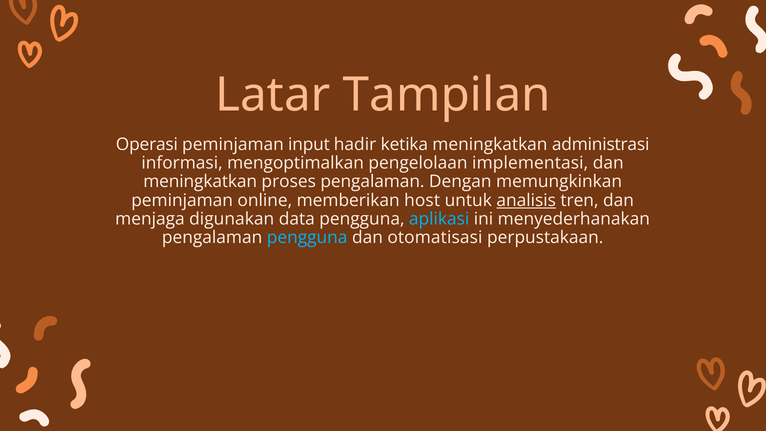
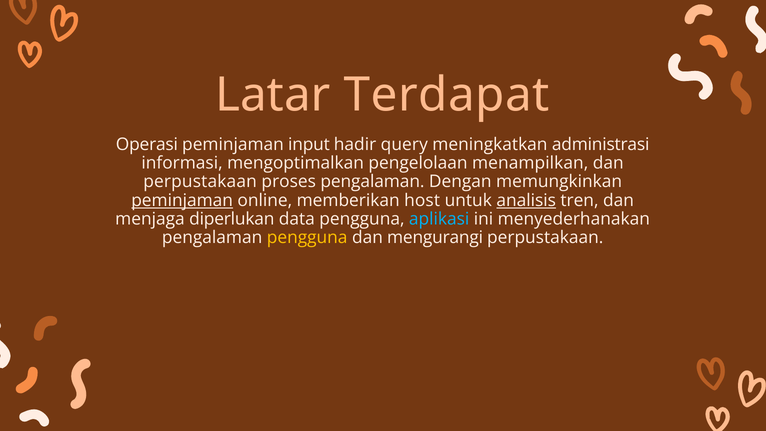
Tampilan: Tampilan -> Terdapat (447, 95)
ketika: ketika -> query (404, 145)
implementasi: implementasi -> menampilkan (530, 163)
meningkatkan: meningkatkan -> perpustakaan (200, 182)
peminjaman underline: none -> present (182, 200)
digunakan: digunakan -> diperlukan (232, 219)
pengguna colour: light blue -> yellow (307, 237)
otomatisasi: otomatisasi -> mengurangi (435, 237)
